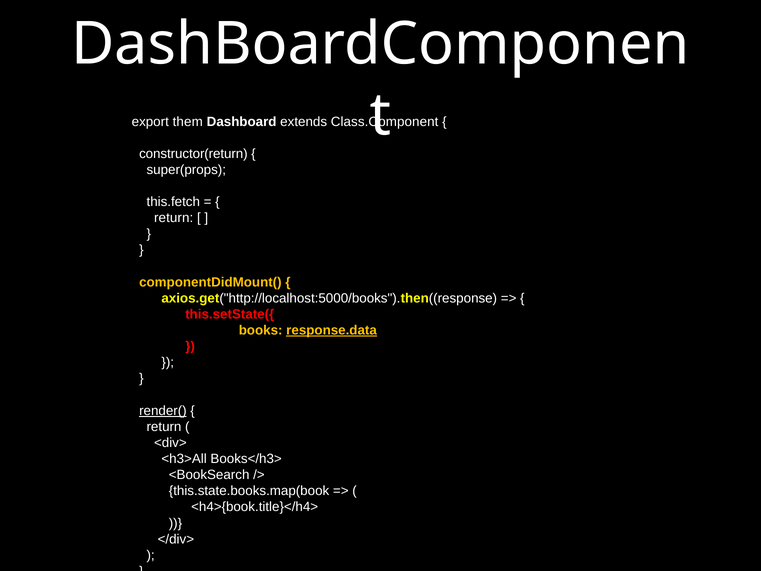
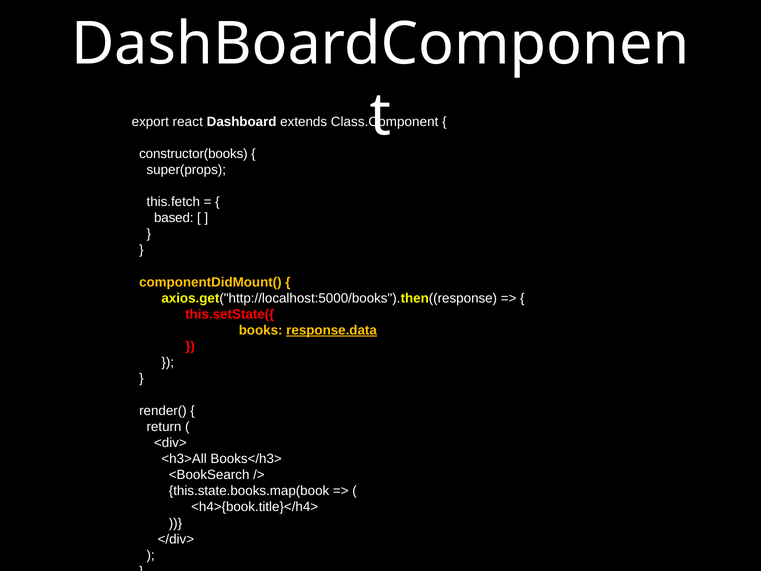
them: them -> react (188, 122)
constructor(return: constructor(return -> constructor(books (193, 154)
return: return -> based (174, 218)
render( underline: present -> none (163, 410)
